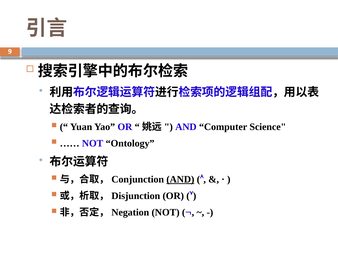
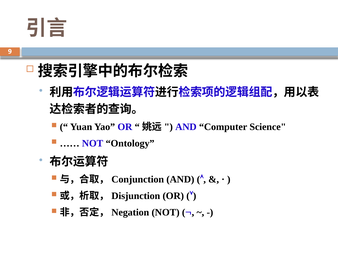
AND underline: present -> none (180, 179)
